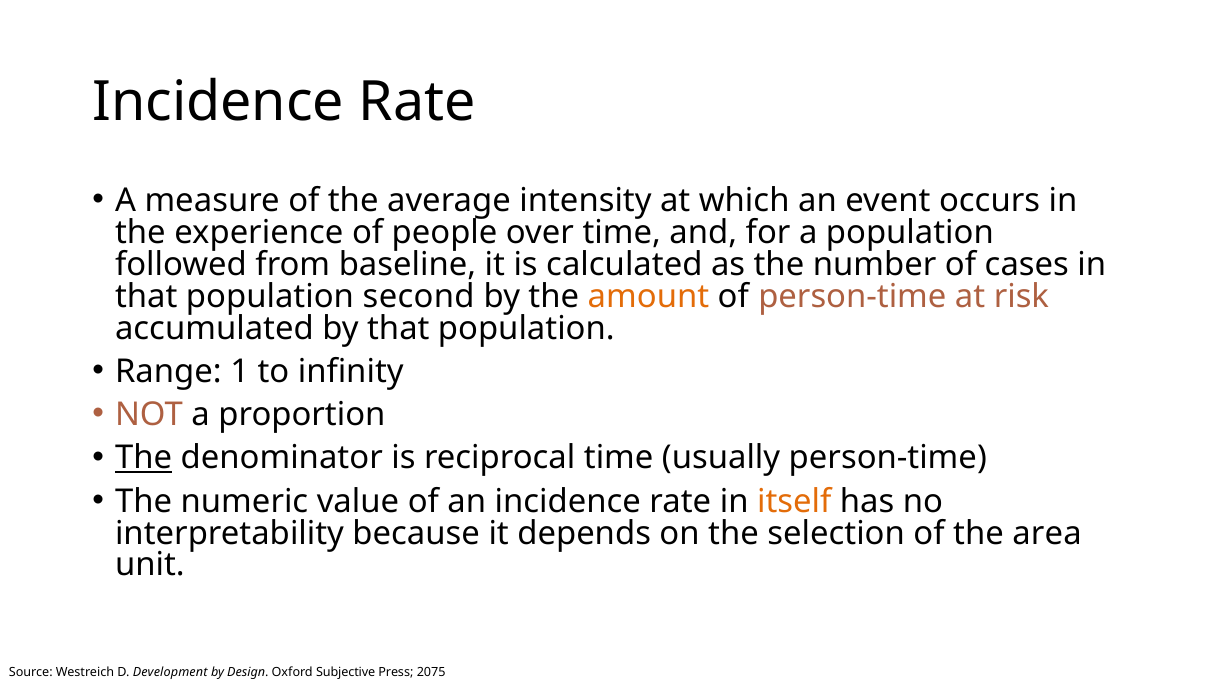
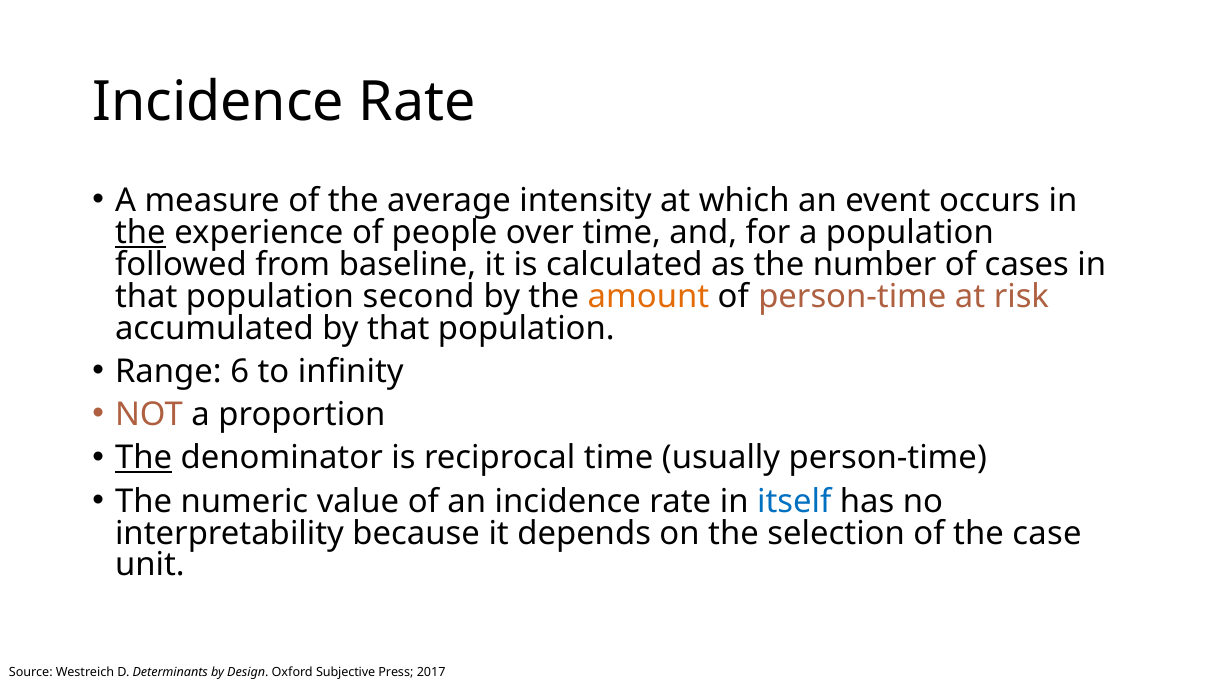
the underline: none -> present (140, 233)
1: 1 -> 6 (240, 371)
itself colour: orange -> blue (794, 501)
area: area -> case (1047, 533)
Development: Development -> Determinants (170, 672)
2075: 2075 -> 2017 (431, 672)
